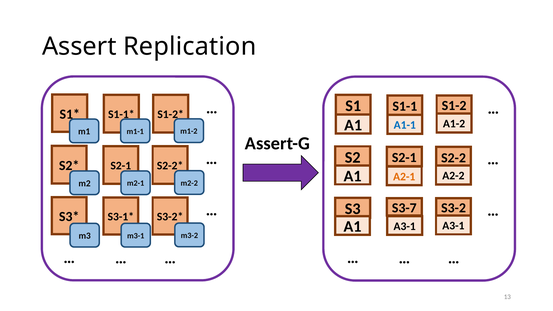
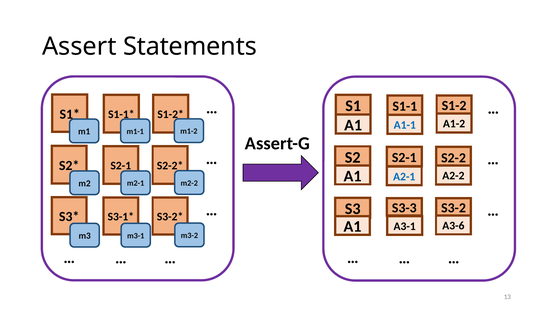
Replication: Replication -> Statements (190, 46)
A2-1 colour: orange -> blue (404, 177)
S3-7: S3-7 -> S3-3 (404, 208)
A3-1 A3-1: A3-1 -> A3-6 (453, 226)
